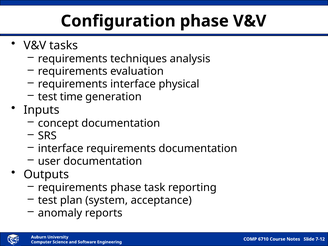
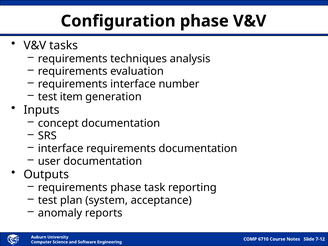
physical: physical -> number (179, 84)
time: time -> item (71, 97)
